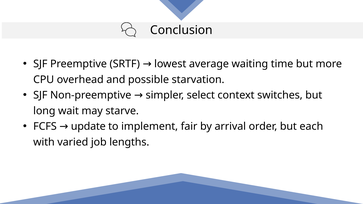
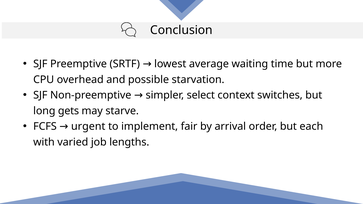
wait: wait -> gets (69, 111)
update: update -> urgent (88, 127)
